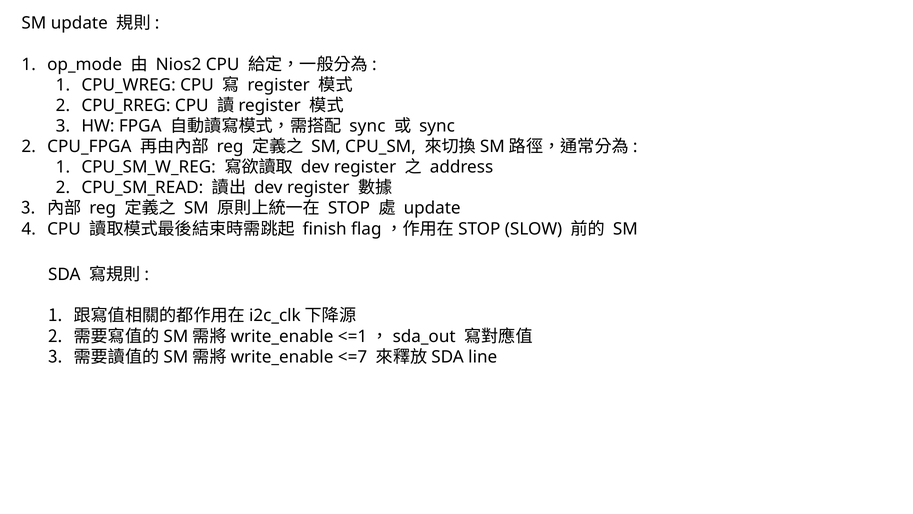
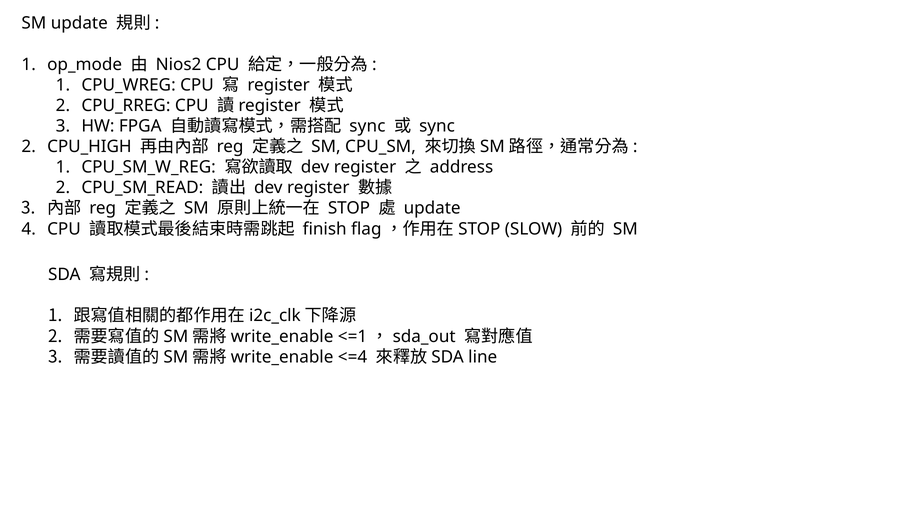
CPU_FPGA: CPU_FPGA -> CPU_HIGH (89, 147)
<=7: <=7 -> <=4 (353, 357)
